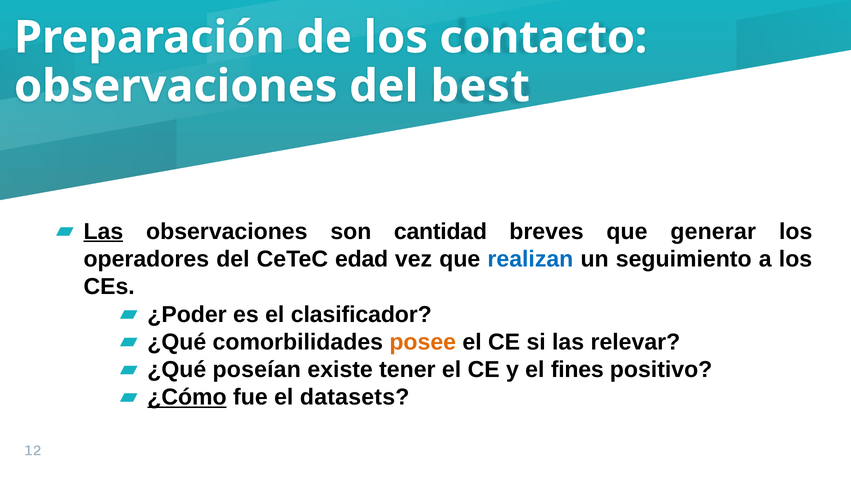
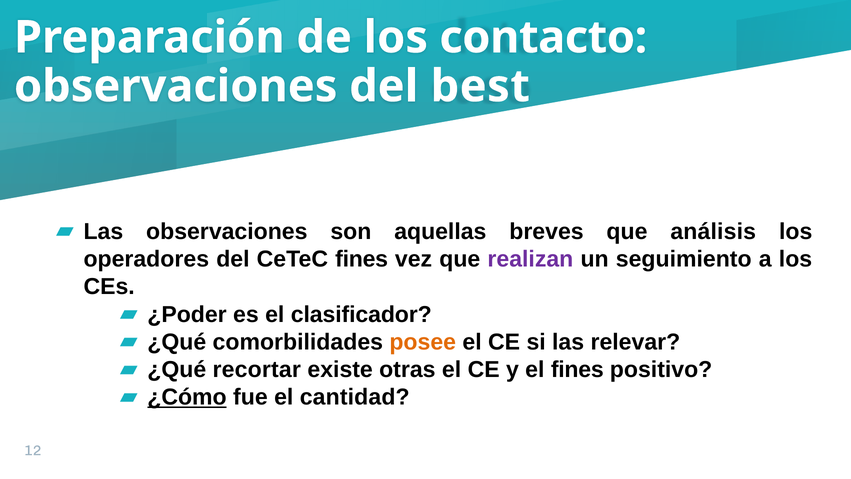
Las underline: present -> none (103, 231)
cantidad: cantidad -> aquellas (440, 231)
generar: generar -> análisis (713, 231)
CeTeC edad: edad -> fines (362, 259)
realizan colour: blue -> purple (530, 259)
poseían: poseían -> recortar (257, 369)
tener: tener -> otras (407, 369)
datasets: datasets -> cantidad (355, 397)
